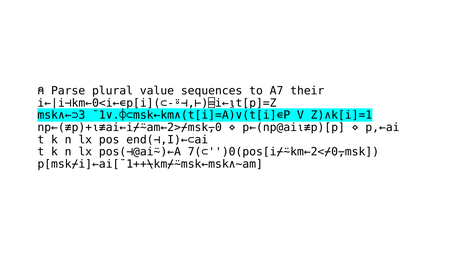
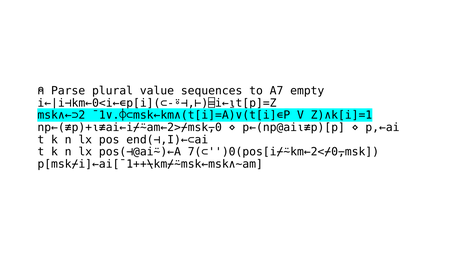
their: their -> empty (307, 91)
msk∧←⊃3: msk∧←⊃3 -> msk∧←⊃2 (61, 115)
